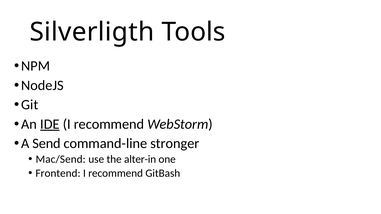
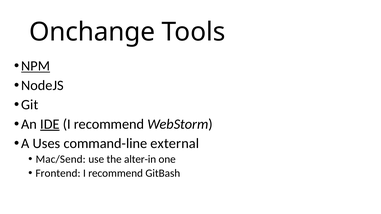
Silverligth: Silverligth -> Onchange (92, 32)
NPM underline: none -> present (36, 66)
Send: Send -> Uses (46, 144)
stronger: stronger -> external (175, 144)
